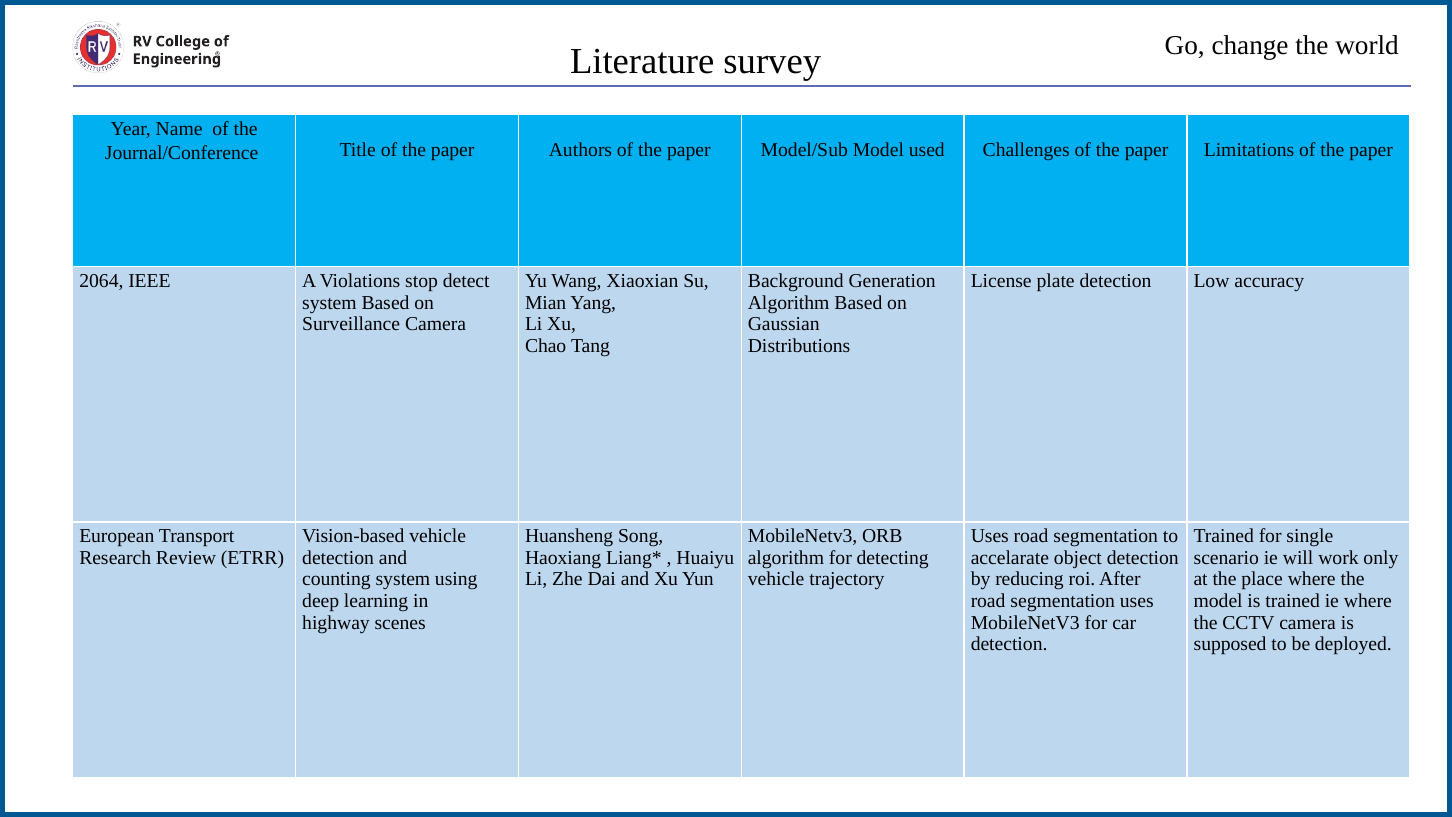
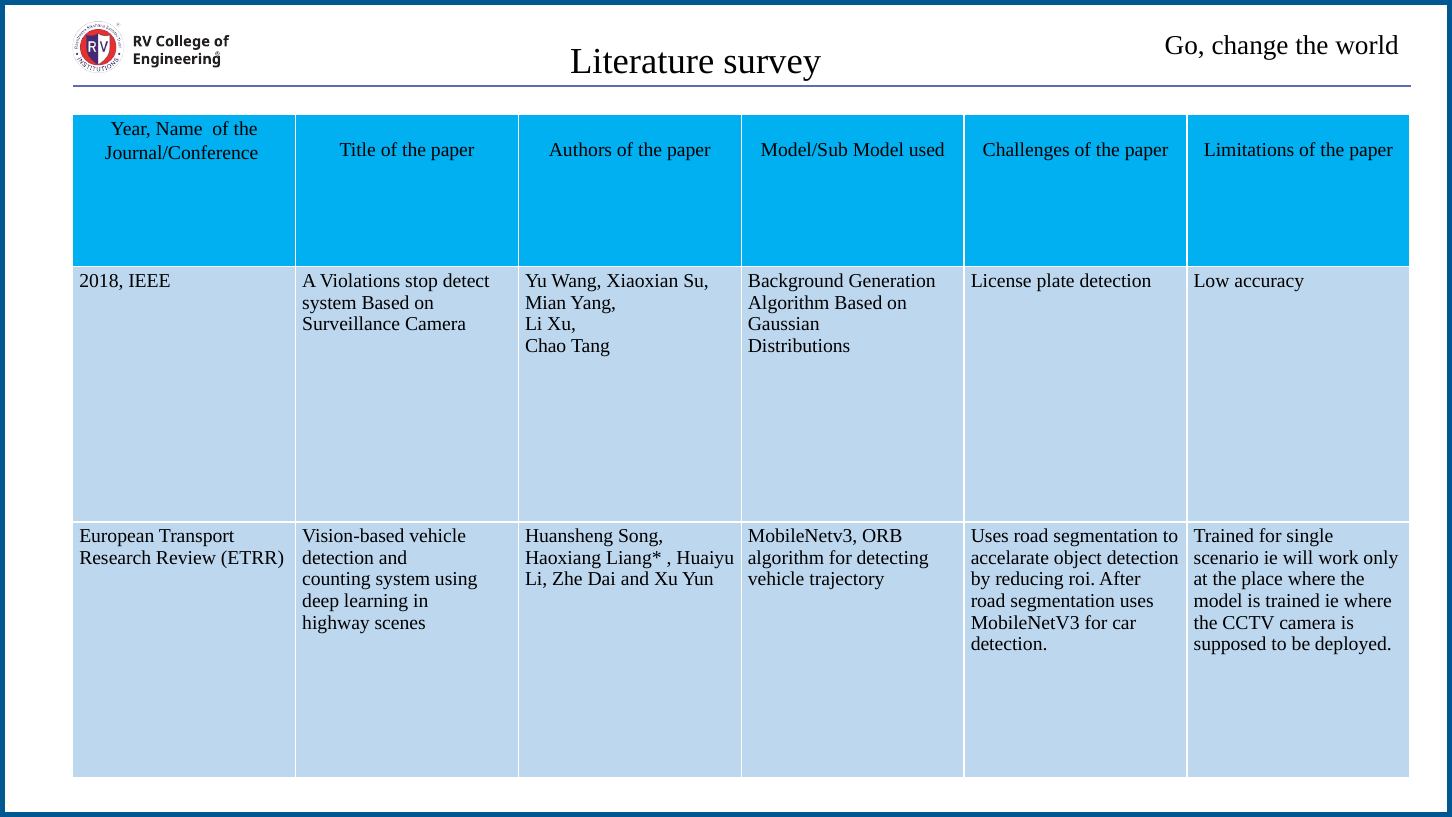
2064: 2064 -> 2018 (101, 281)
